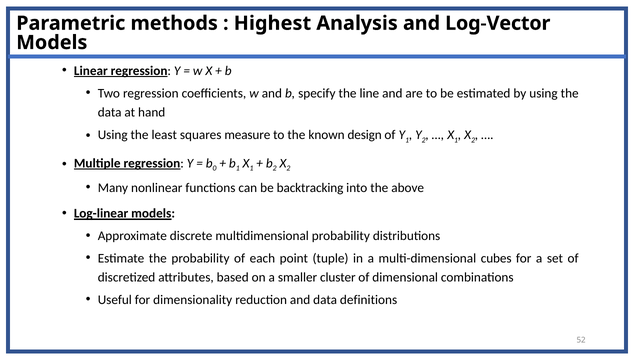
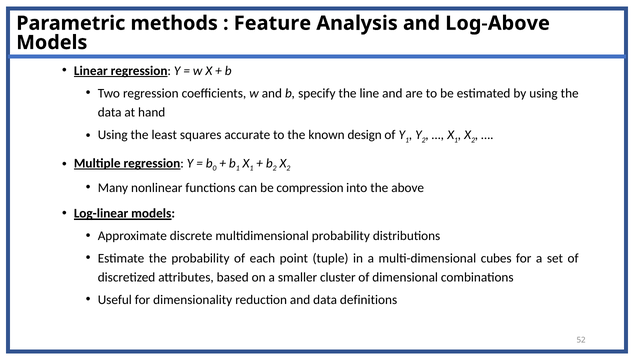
Highest: Highest -> Feature (272, 23)
Log-Vector: Log-Vector -> Log-Above (498, 23)
measure: measure -> accurate (247, 135)
backtracking: backtracking -> compression (310, 188)
